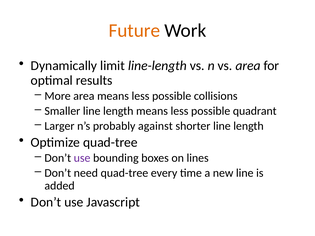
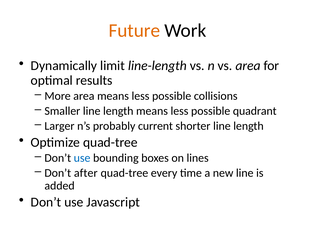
against: against -> current (155, 126)
use colour: purple -> blue (82, 158)
need: need -> after (86, 173)
